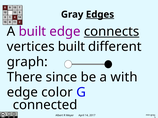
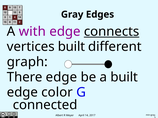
Edges underline: present -> none (100, 14)
A built: built -> with (32, 32)
There since: since -> edge (61, 77)
a with: with -> built (124, 77)
